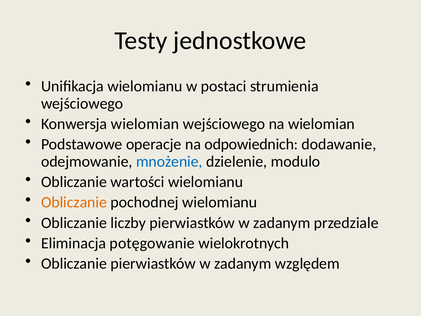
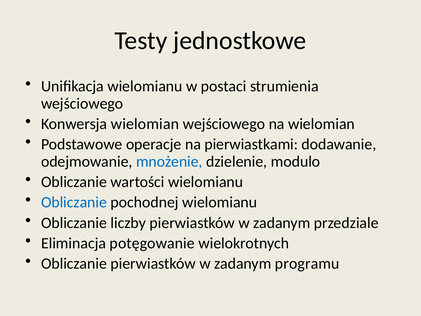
odpowiednich: odpowiednich -> pierwiastkami (251, 144)
Obliczanie colour: orange -> blue (74, 202)
względem: względem -> programu (307, 264)
